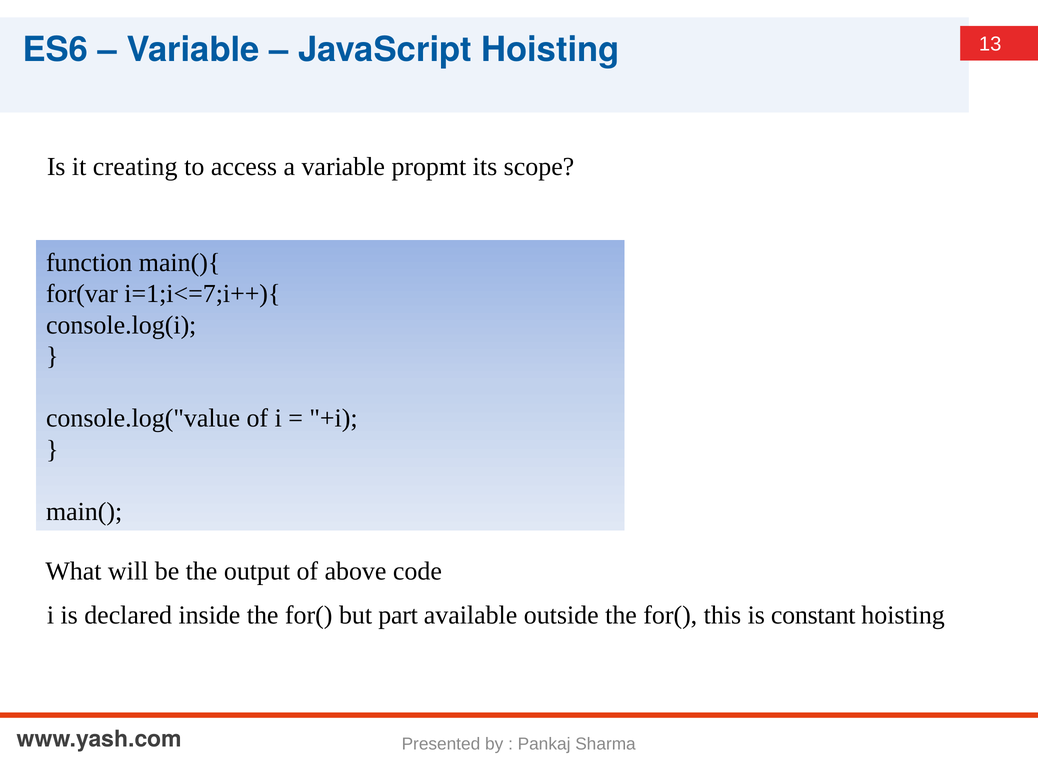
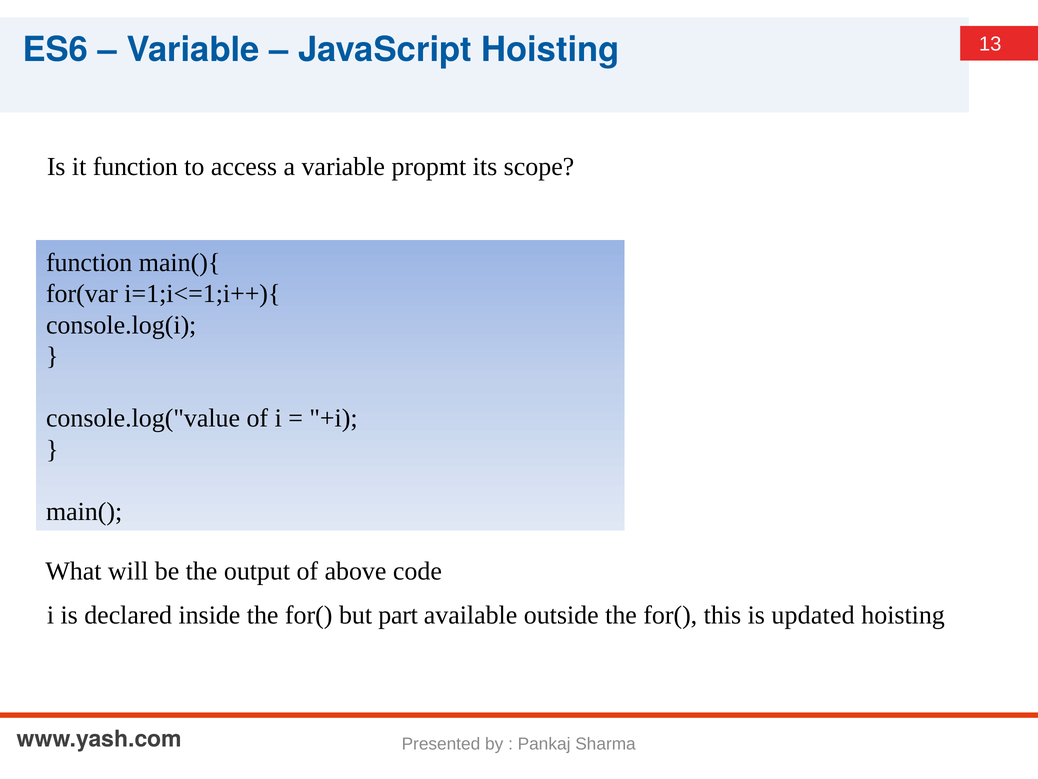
it creating: creating -> function (135, 166)
i=1;i<=7;i++){: i=1;i<=7;i++){ -> i=1;i<=1;i++){ (202, 294)
constant: constant -> updated (813, 615)
